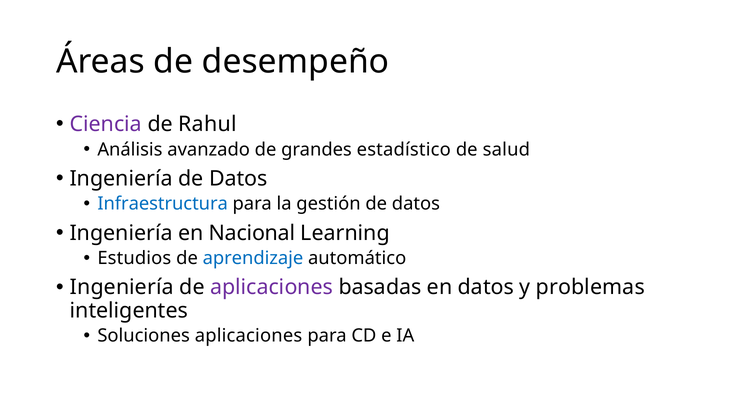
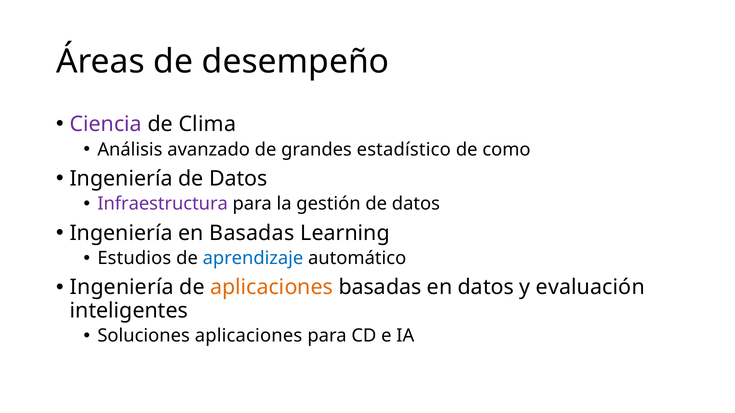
Rahul: Rahul -> Clima (207, 124)
salud: salud -> como (506, 150)
Infraestructura colour: blue -> purple (163, 204)
en Nacional: Nacional -> Basadas (252, 233)
aplicaciones colour: purple -> orange (272, 288)
problemas: problemas -> evaluación (590, 288)
